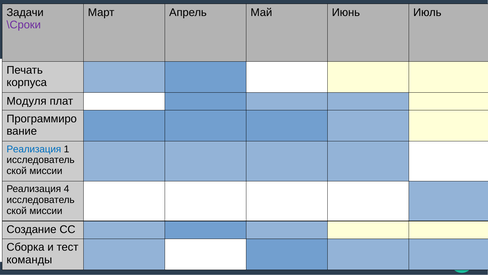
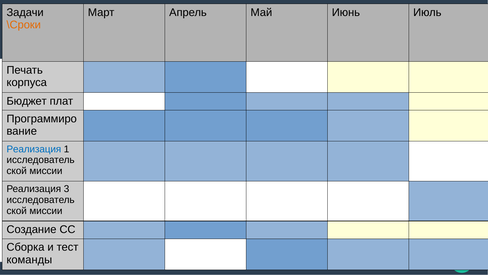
\Сроки colour: purple -> orange (24, 25)
Модуля: Модуля -> Бюджет (27, 101)
4: 4 -> 3 (67, 189)
